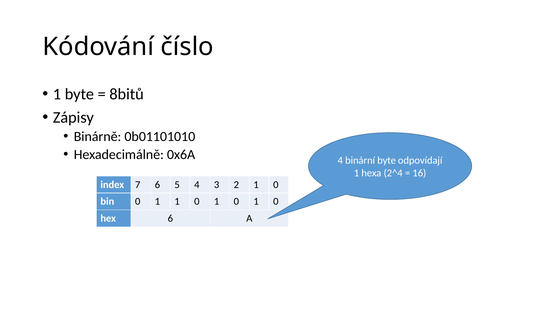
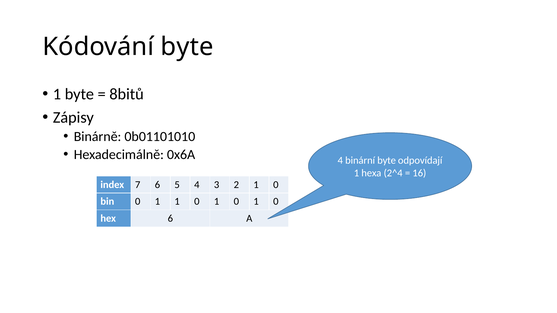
Kódování číslo: číslo -> byte (187, 47)
